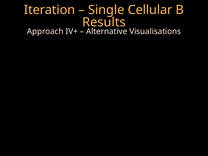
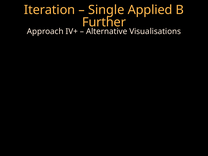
Cellular: Cellular -> Applied (150, 10)
Results: Results -> Further (104, 22)
